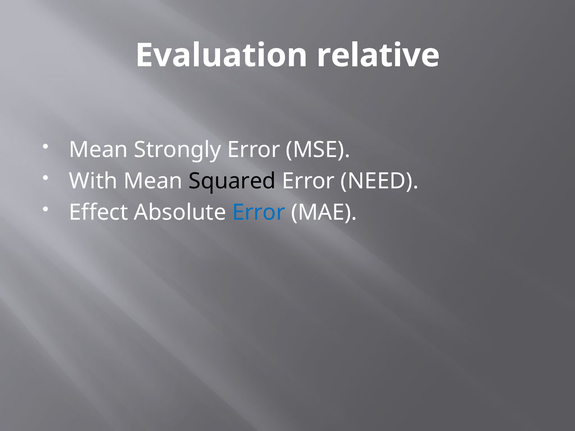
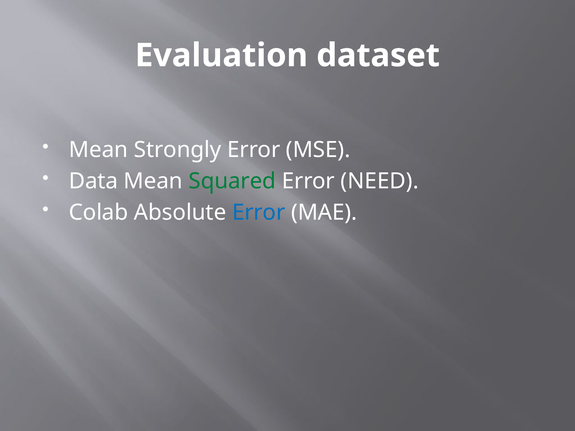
relative: relative -> dataset (378, 55)
With: With -> Data (93, 181)
Squared colour: black -> green (232, 181)
Effect: Effect -> Colab (99, 212)
